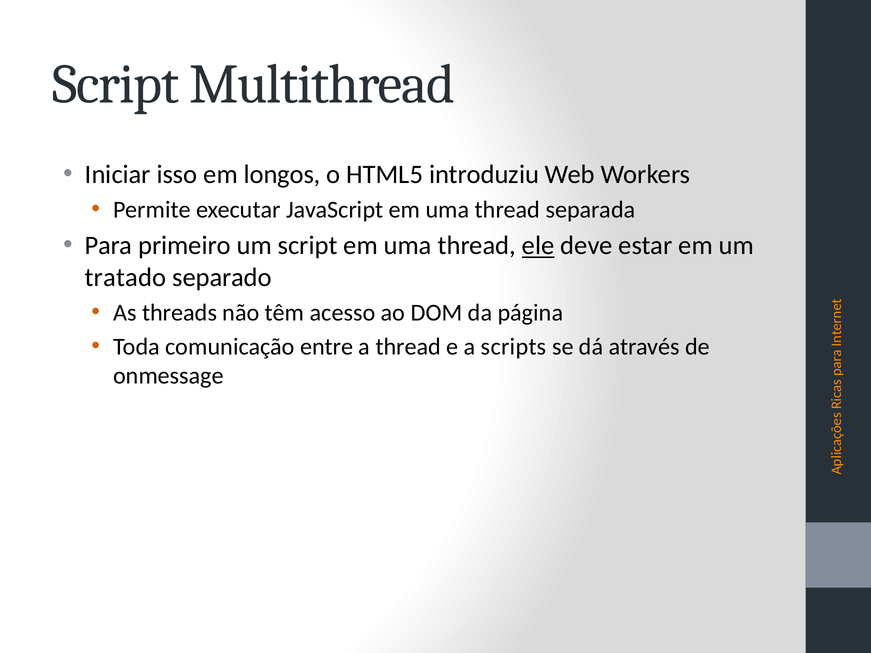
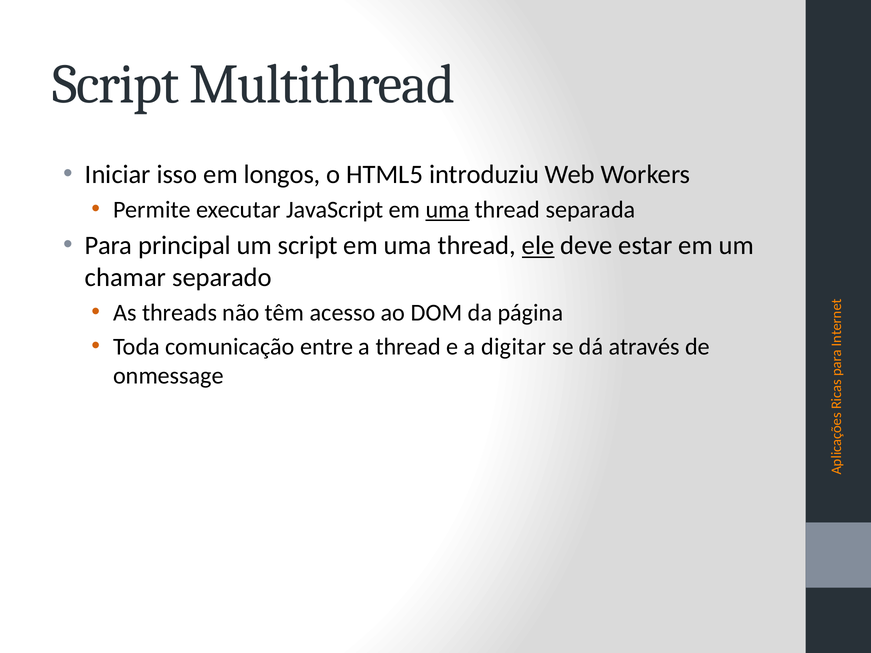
uma underline: none -> present (448, 210)
primeiro: primeiro -> principal (184, 246)
tratado: tratado -> chamar (126, 278)
scripts: scripts -> digitar (514, 347)
